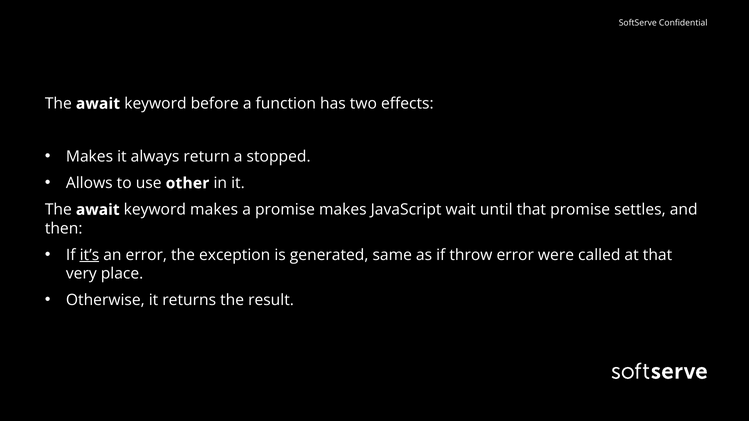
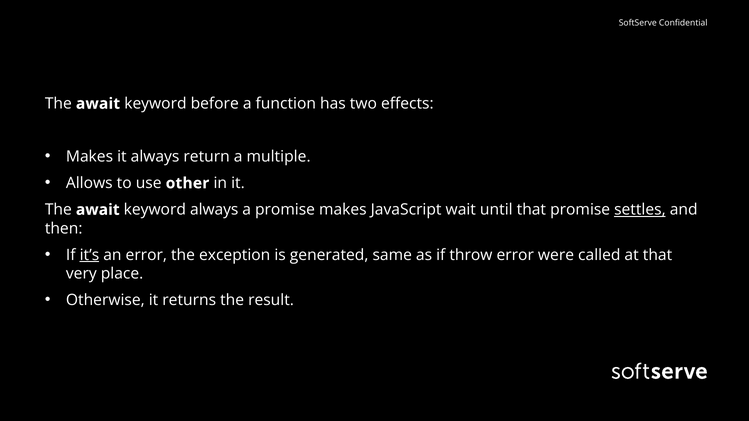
stopped: stopped -> multiple (279, 157)
keyword makes: makes -> always (214, 210)
settles underline: none -> present (640, 210)
